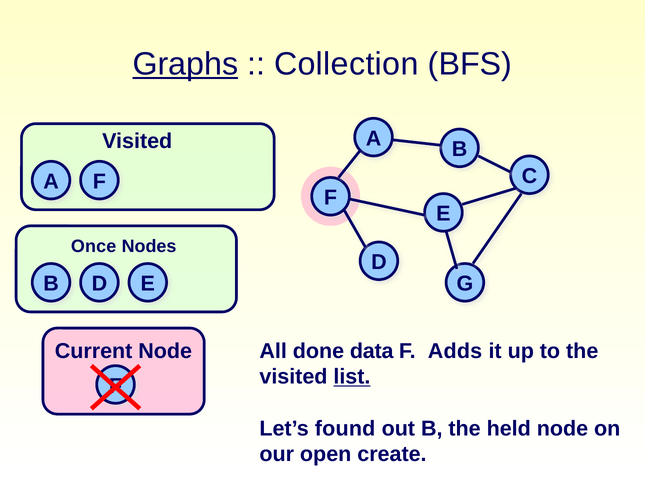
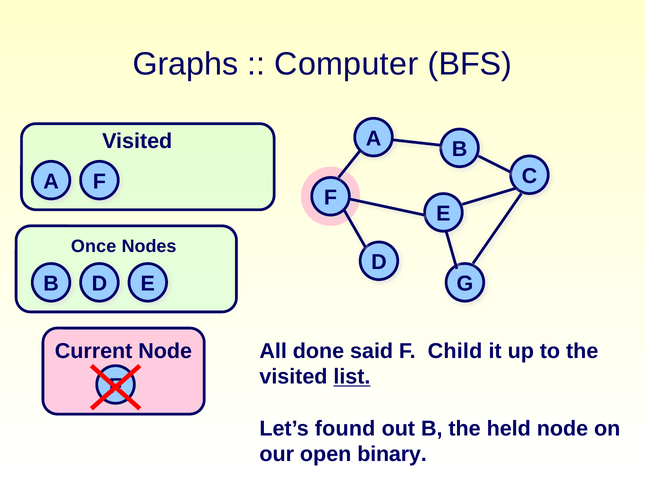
Graphs underline: present -> none (185, 64)
Collection: Collection -> Computer (346, 64)
data: data -> said (372, 351)
Adds: Adds -> Child (455, 351)
create: create -> binary (392, 454)
